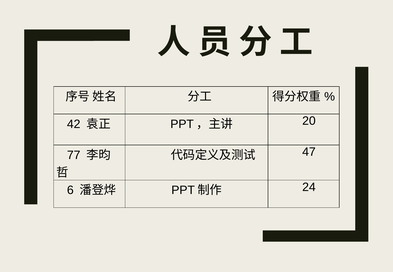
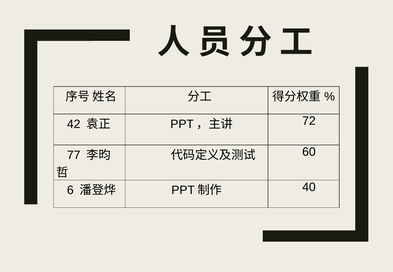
20: 20 -> 72 (309, 121)
47: 47 -> 60 (309, 152)
24: 24 -> 40 (309, 187)
